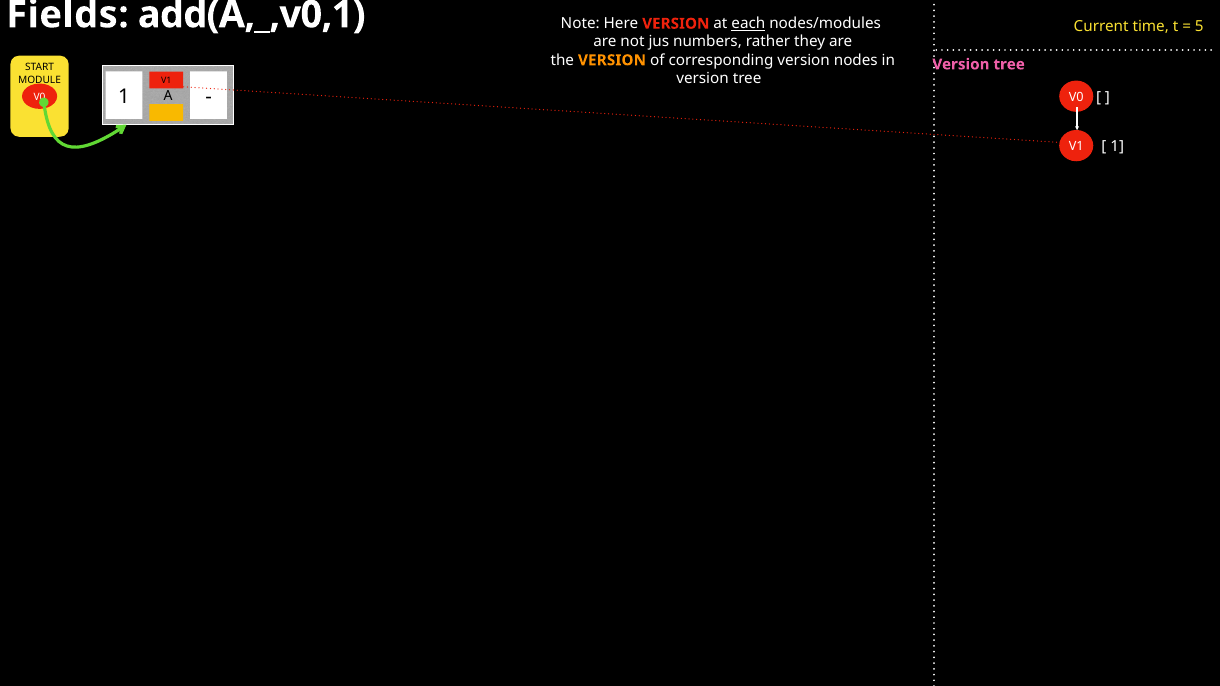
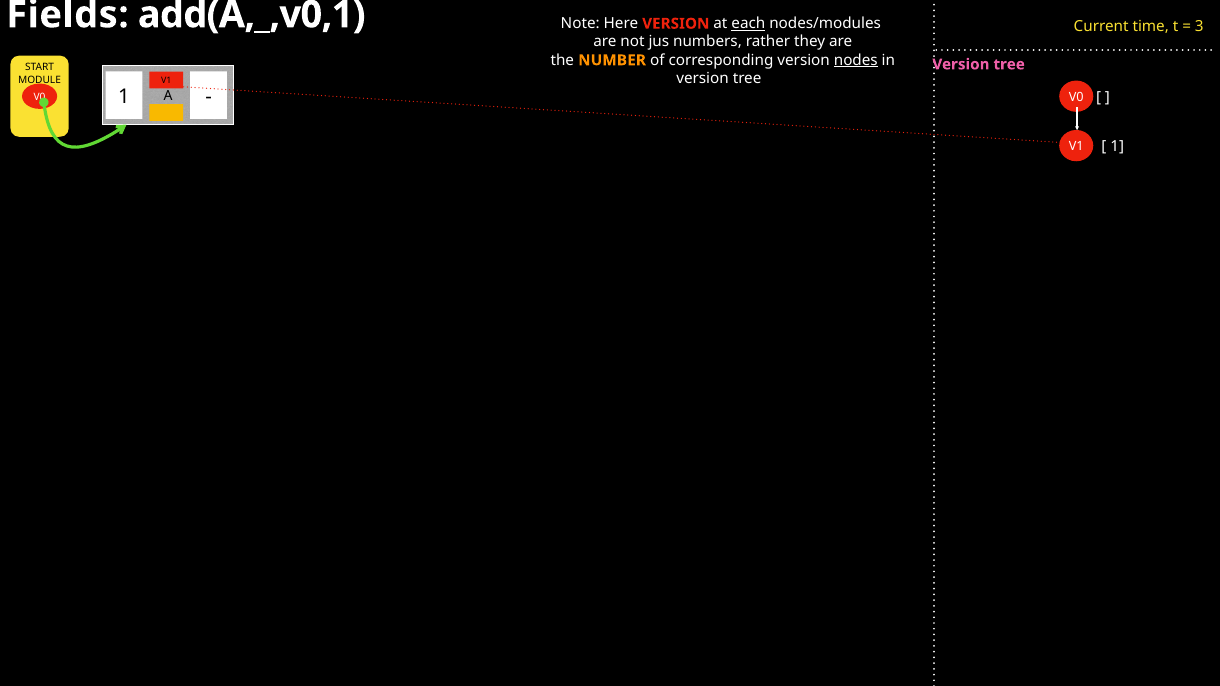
5: 5 -> 3 (1199, 27)
the VERSION: VERSION -> NUMBER (612, 60)
nodes underline: none -> present (856, 60)
